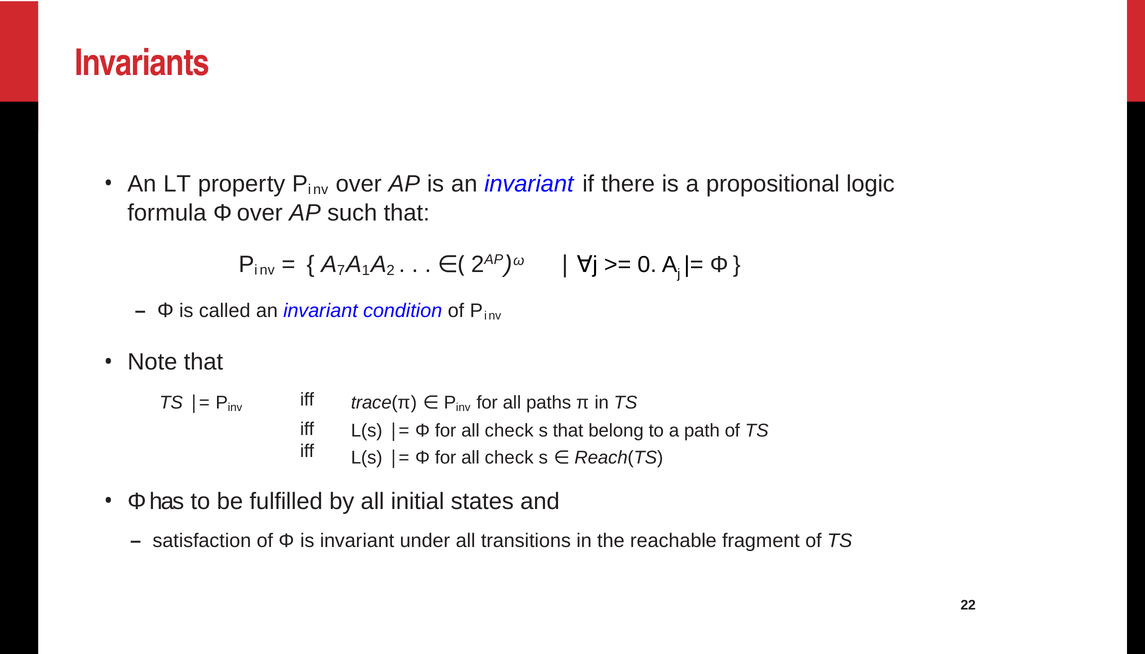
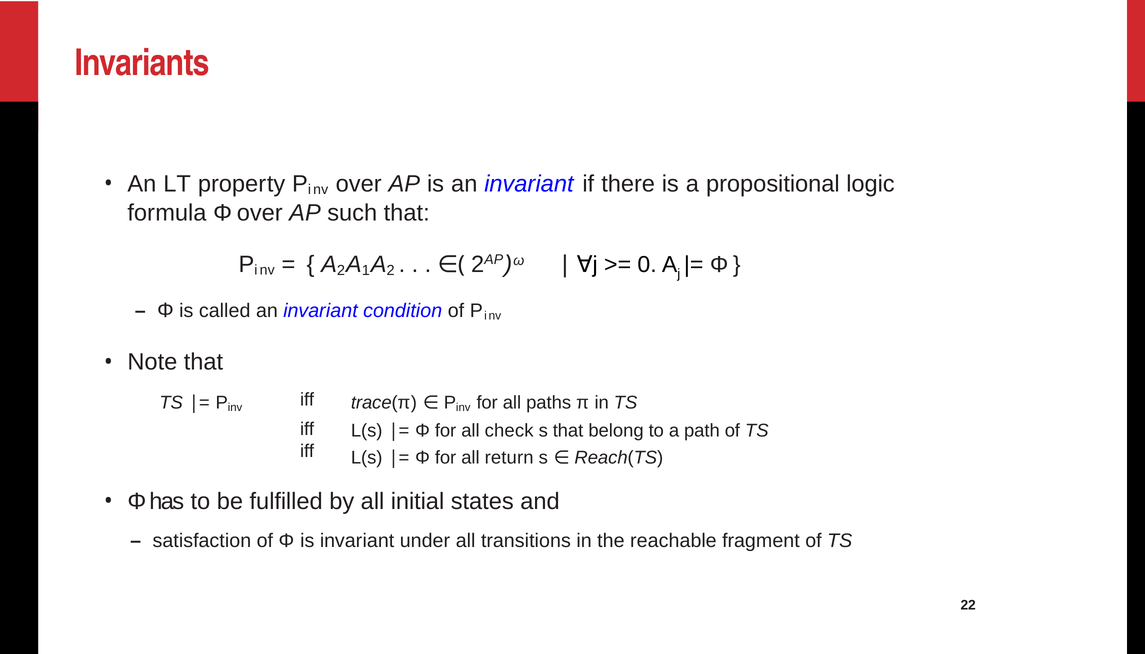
7: 7 -> 2 (341, 270)
check: check -> return (509, 458)
